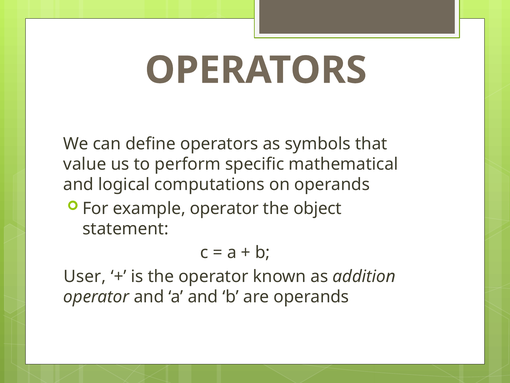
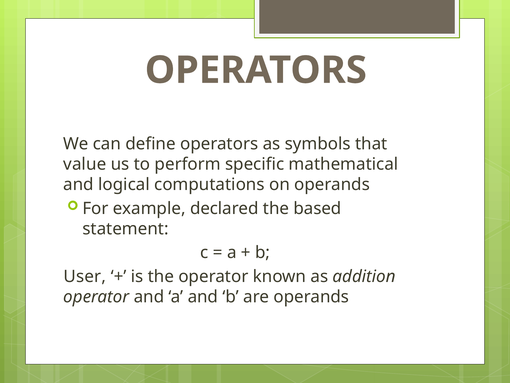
example operator: operator -> declared (224, 208)
object: object -> based (317, 208)
